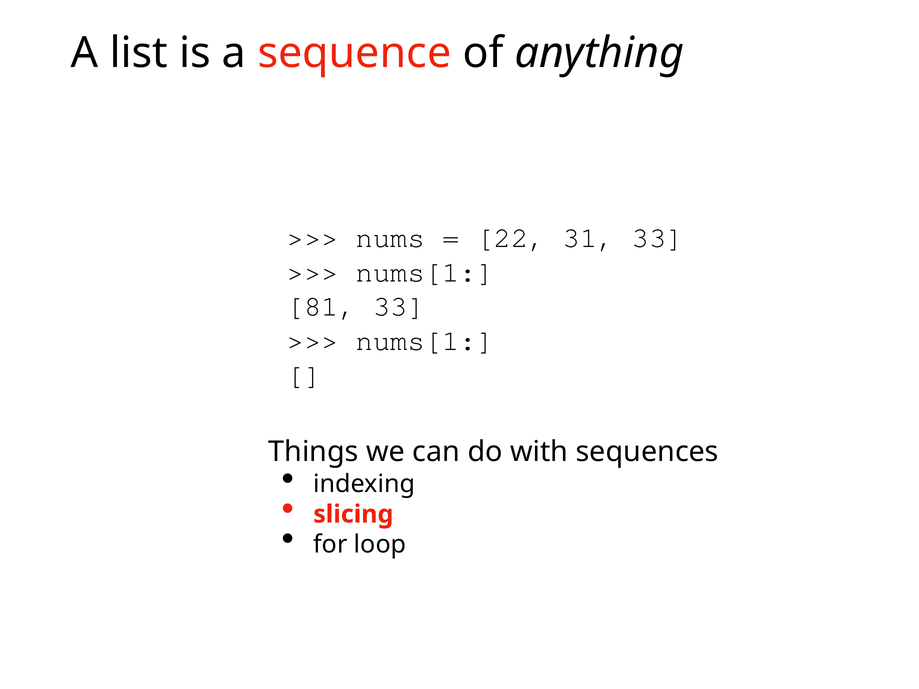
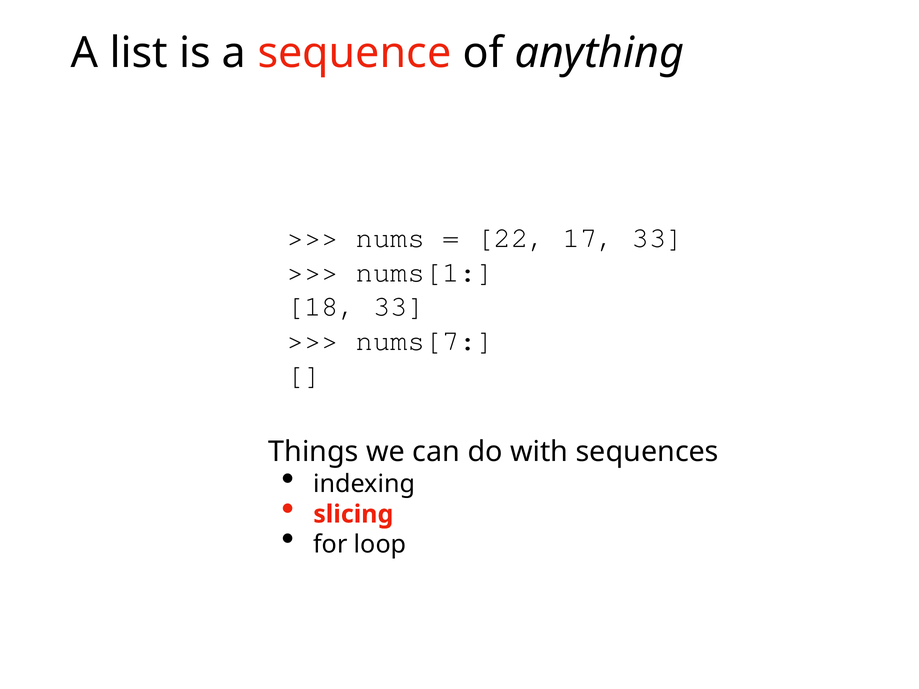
31: 31 -> 17 (589, 238)
81: 81 -> 18 (321, 307)
nums[1: nums[1 -> nums[7 (425, 341)
